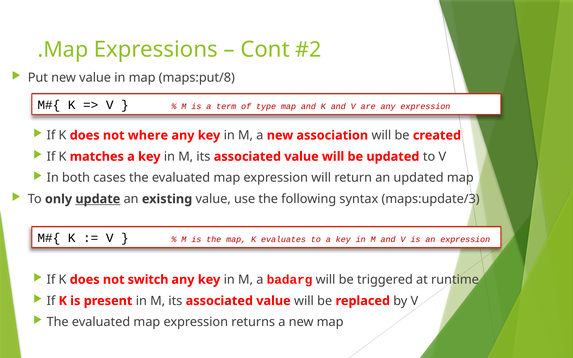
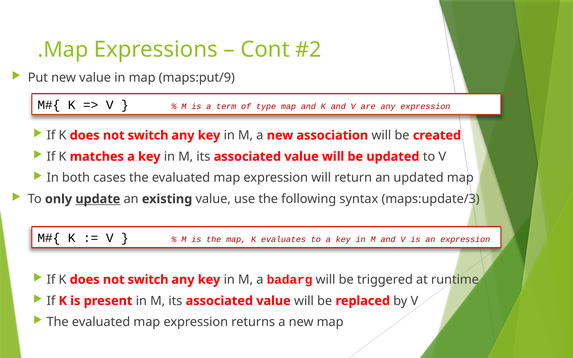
maps:put/8: maps:put/8 -> maps:put/9 (197, 78)
where: where -> switch (148, 135)
